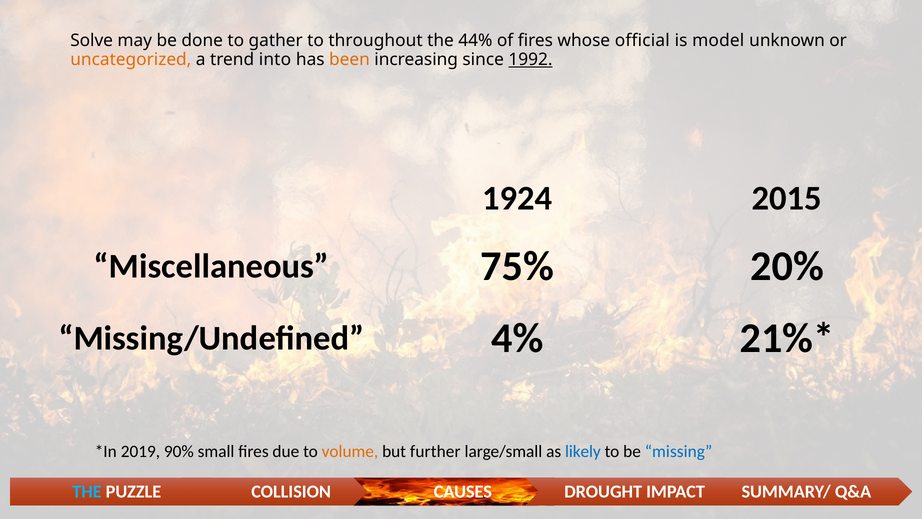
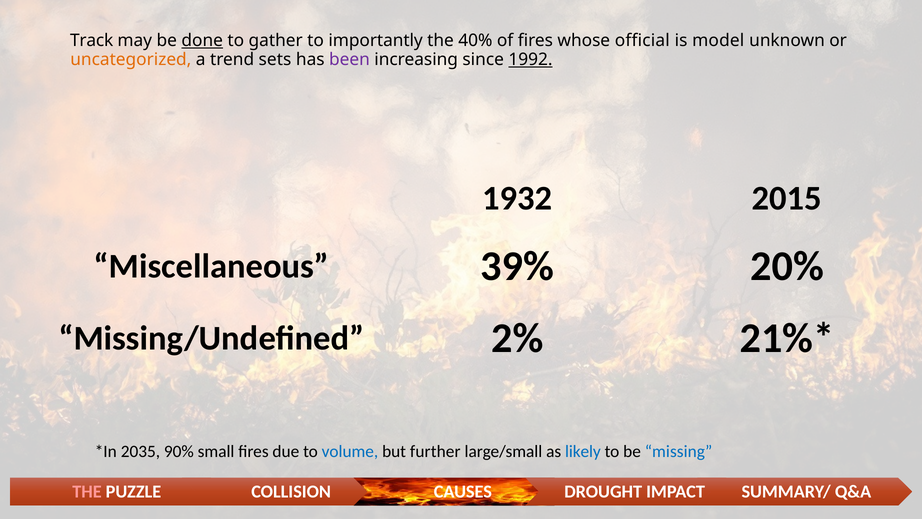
Solve: Solve -> Track (92, 41)
done underline: none -> present (202, 41)
throughout: throughout -> importantly (376, 41)
44%: 44% -> 40% (475, 41)
into: into -> sets (275, 60)
been colour: orange -> purple (349, 60)
1924: 1924 -> 1932 (517, 198)
75%: 75% -> 39% (517, 266)
4%: 4% -> 2% (517, 338)
2019: 2019 -> 2035 (140, 451)
volume colour: orange -> blue (350, 451)
THE colour: light blue -> pink (87, 491)
